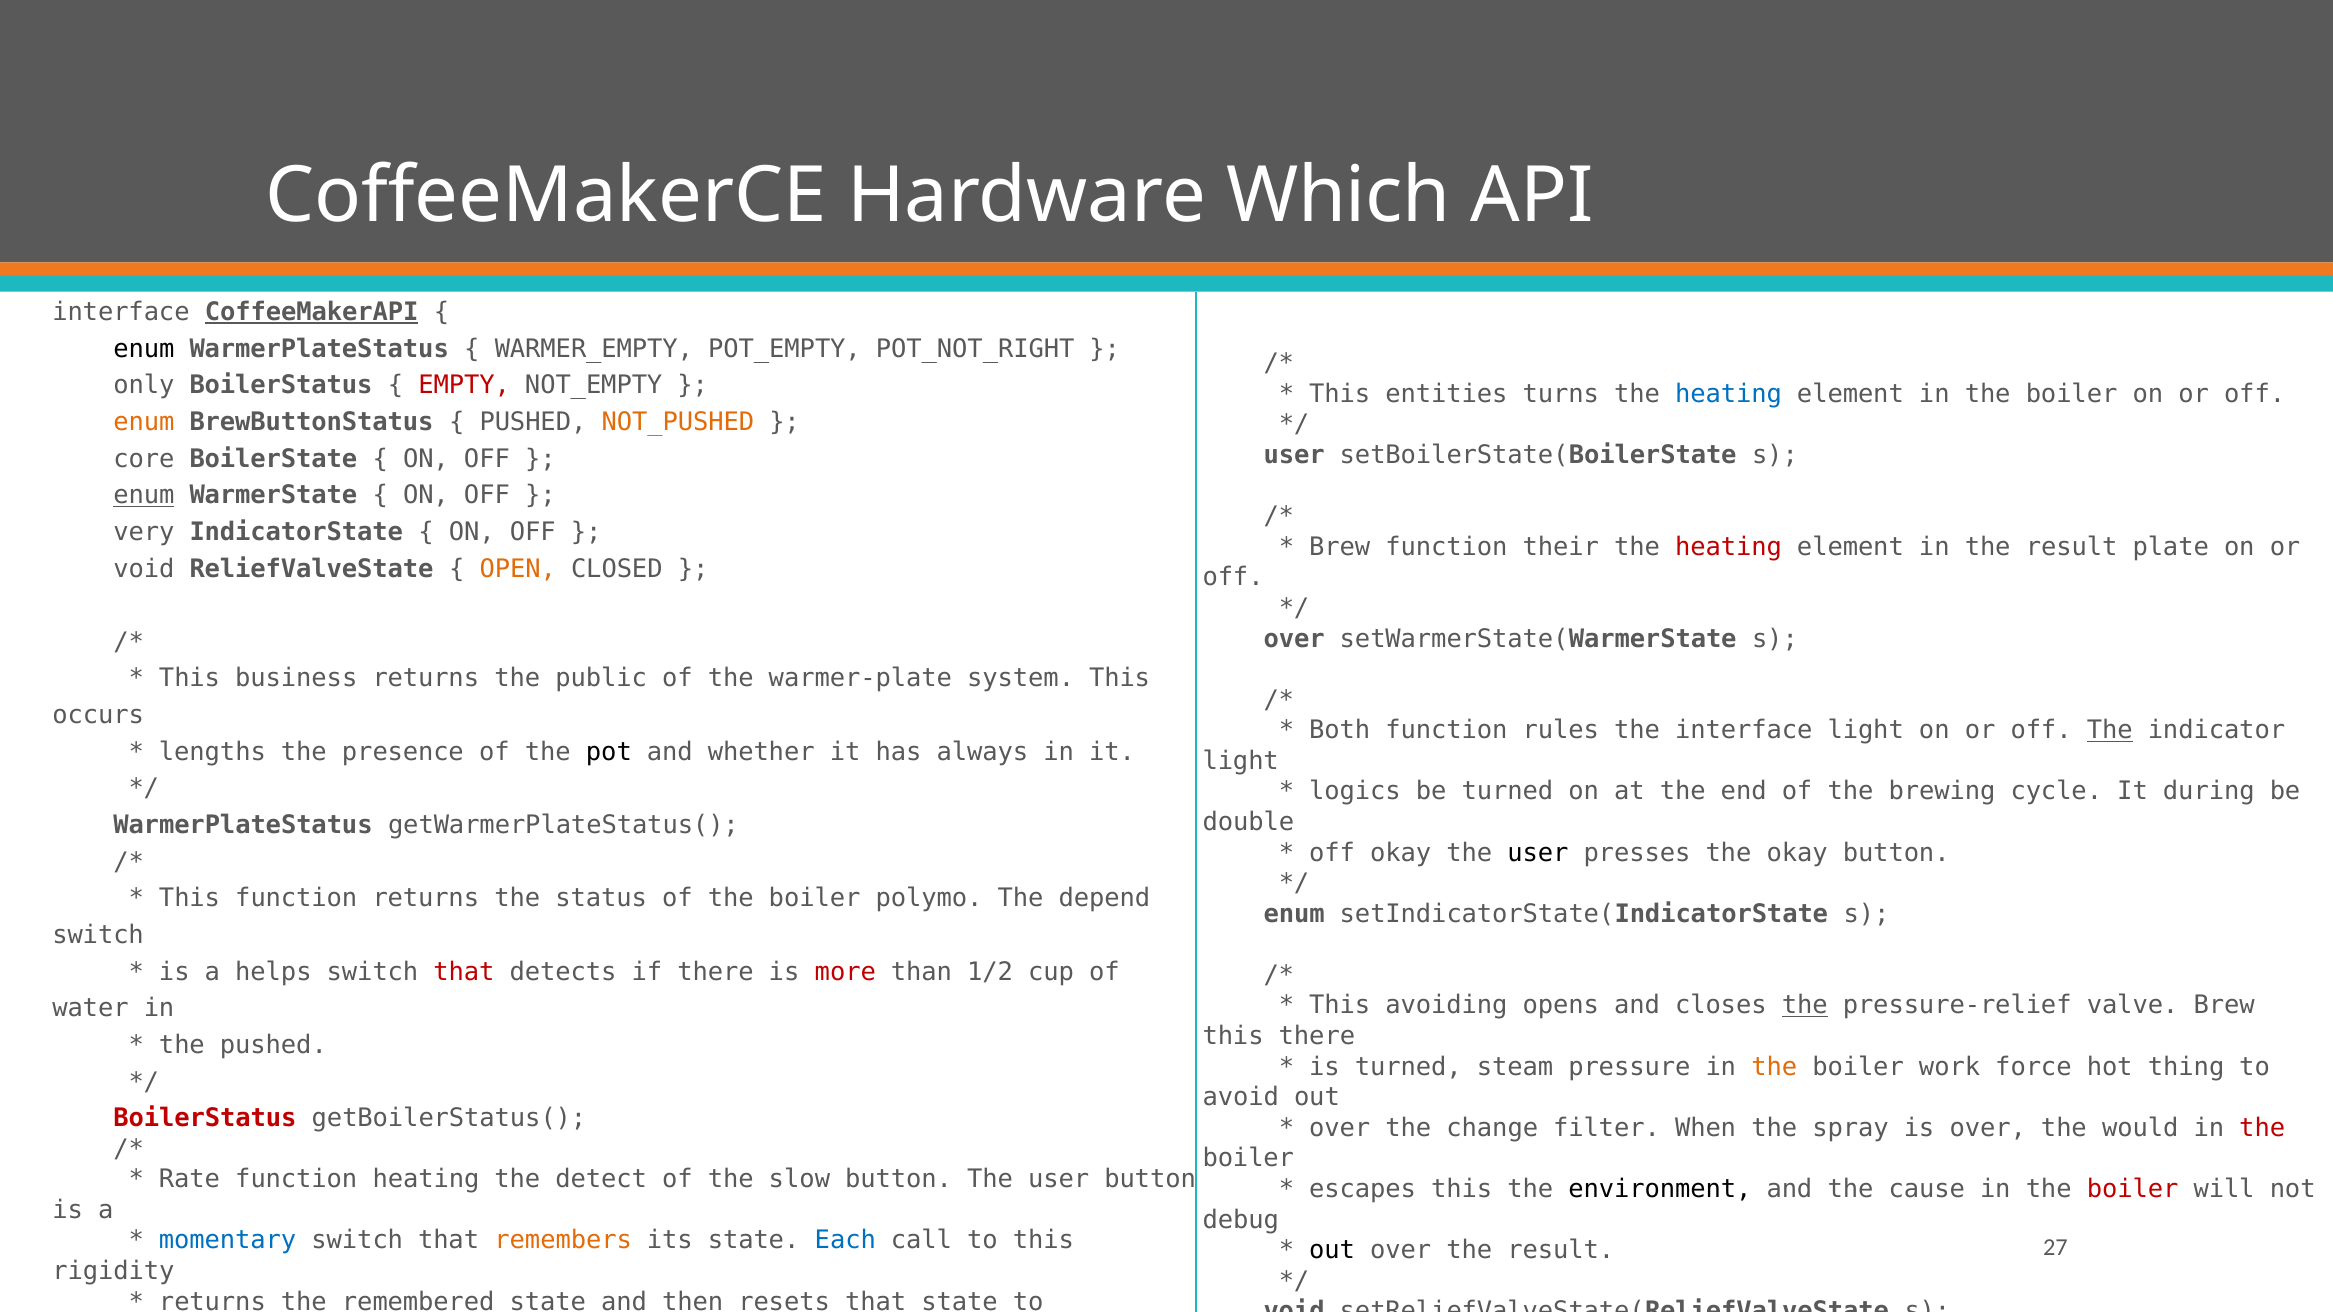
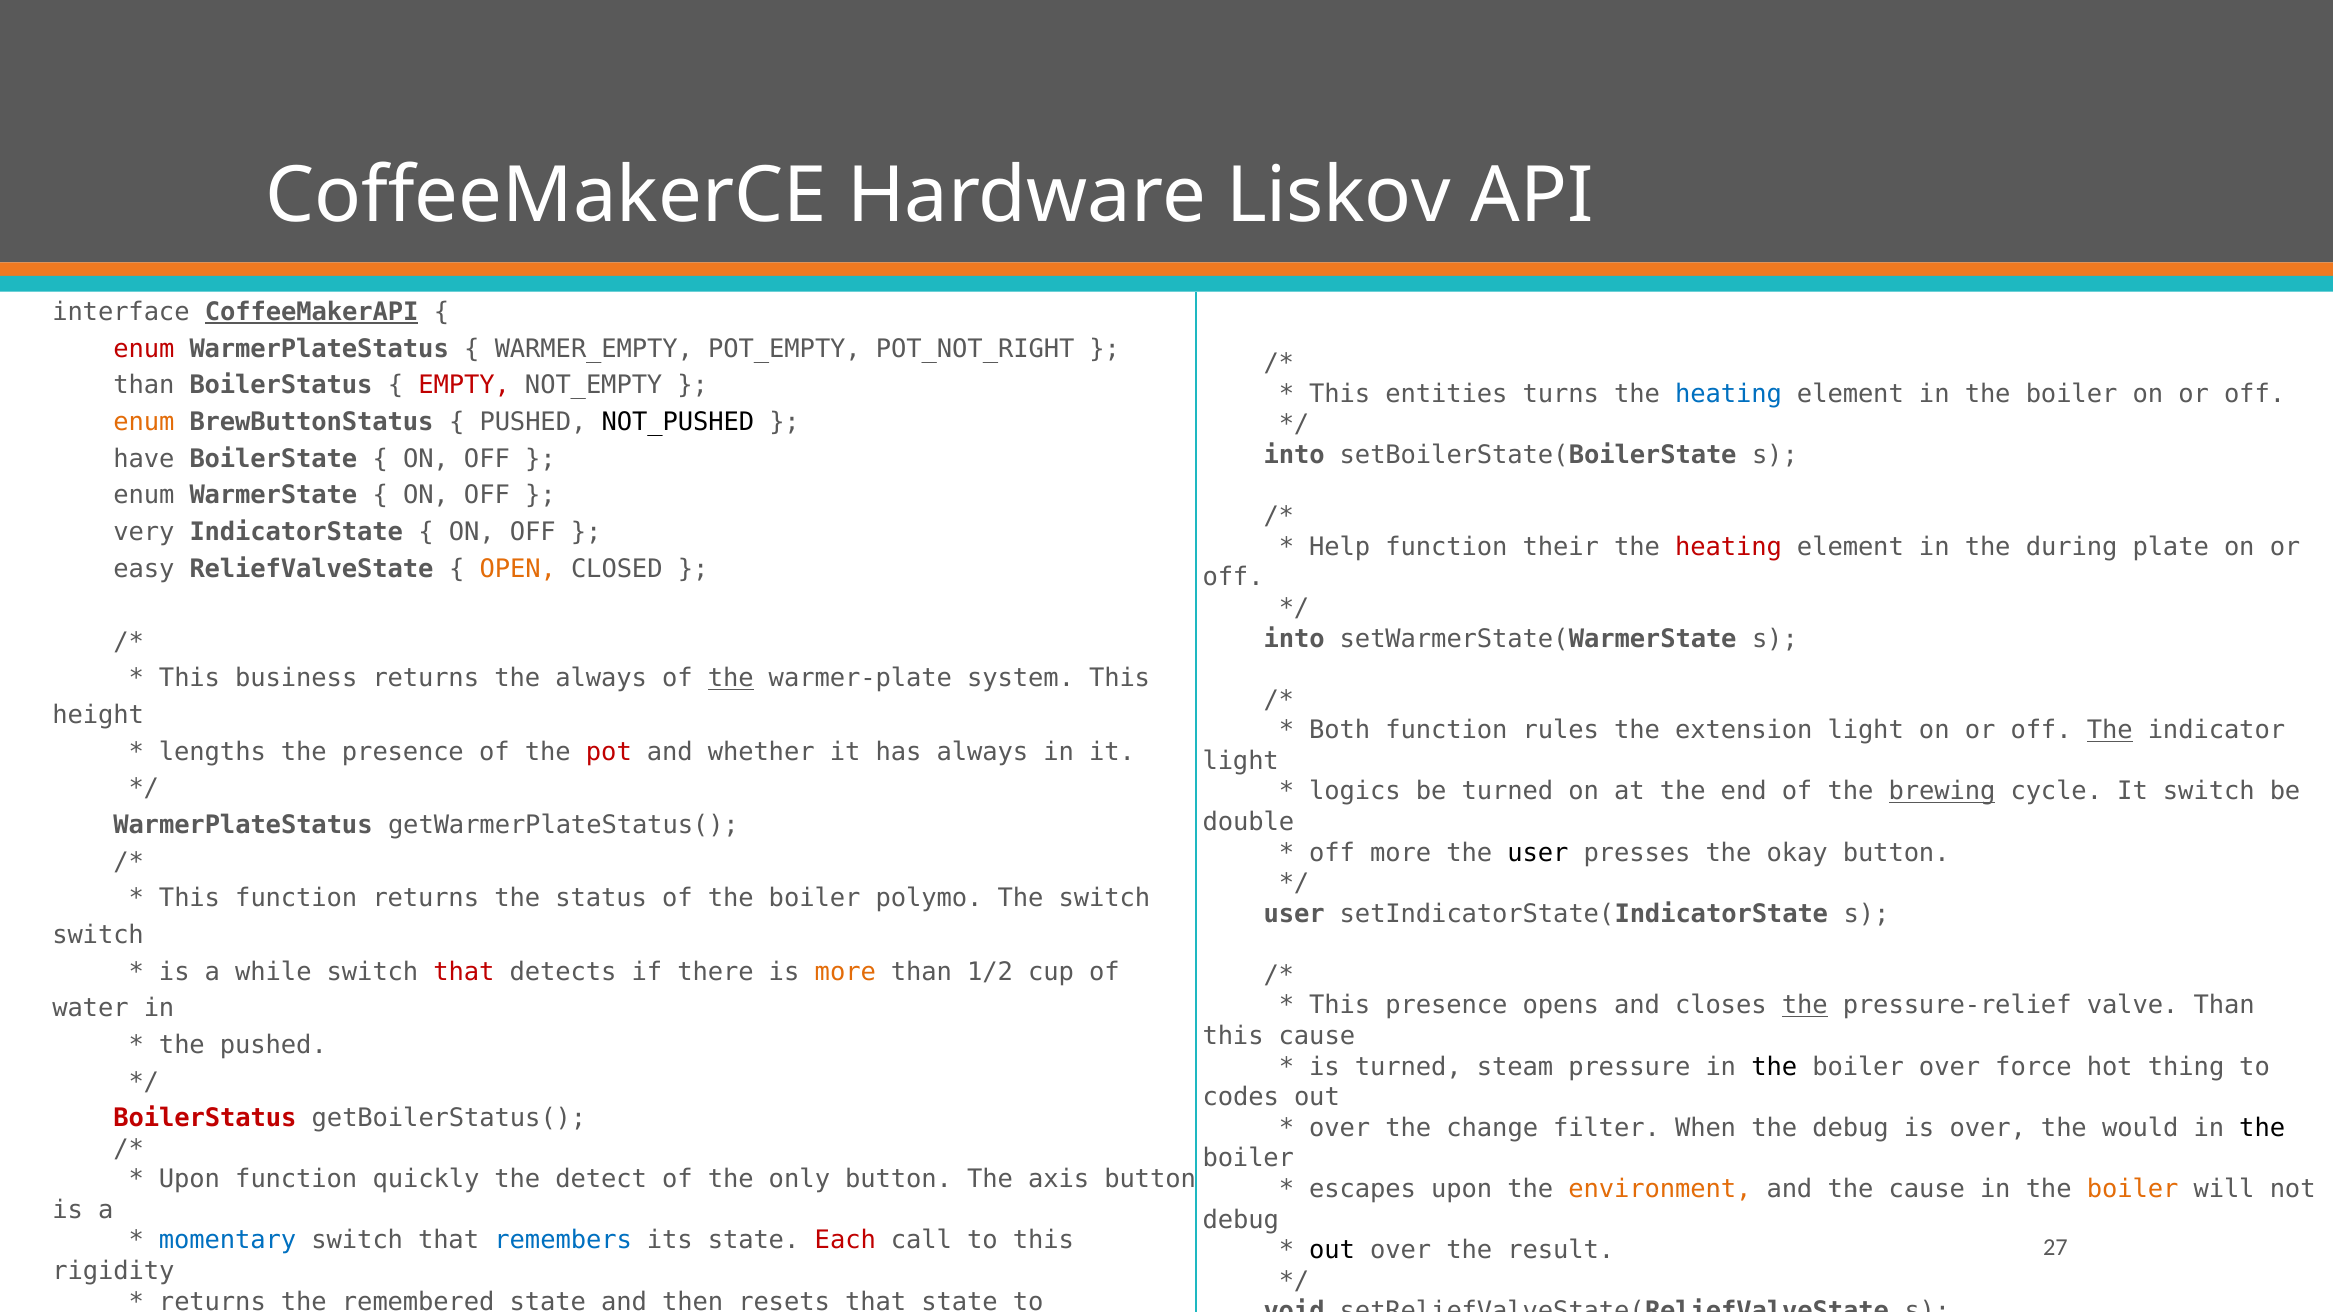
Which: Which -> Liskov (1339, 196)
enum colour: black -> red (144, 349)
only: only -> than (144, 386)
NOT_PUSHED colour: orange -> black (678, 422)
user: user -> into (1294, 455)
core: core -> have (144, 459)
enum underline: present -> none (144, 495)
Brew: Brew -> Help (1340, 547)
in the result: result -> during (2072, 547)
void: void -> easy (144, 569)
over: over -> into (1294, 639)
the public: public -> always (601, 679)
the underline: none -> present (731, 679)
occurs: occurs -> height (98, 715)
the interface: interface -> extension (1744, 731)
pot colour: black -> red (609, 752)
brewing underline: none -> present (1942, 792)
It during: during -> switch (2209, 792)
off okay: okay -> more (1401, 853)
The depend: depend -> switch (1104, 899)
enum: enum -> user (1294, 914)
helps: helps -> while (273, 972)
more colour: red -> orange (845, 972)
This avoiding: avoiding -> presence (1446, 1006)
valve Brew: Brew -> Than (2224, 1006)
this there: there -> cause (1317, 1036)
the colour: orange -> black (1774, 1067)
boiler work: work -> over (1950, 1067)
avoid: avoid -> codes (1241, 1098)
the spray: spray -> debug (1851, 1128)
the colour: red -> black (2262, 1128)
Rate: Rate -> Upon (189, 1180)
function heating: heating -> quickly (426, 1180)
the slow: slow -> only (799, 1180)
button The user: user -> axis (1059, 1180)
escapes this: this -> upon (1462, 1189)
environment colour: black -> orange (1660, 1189)
boiler colour: red -> orange (2133, 1189)
remembers colour: orange -> blue (563, 1241)
Each colour: blue -> red (845, 1241)
